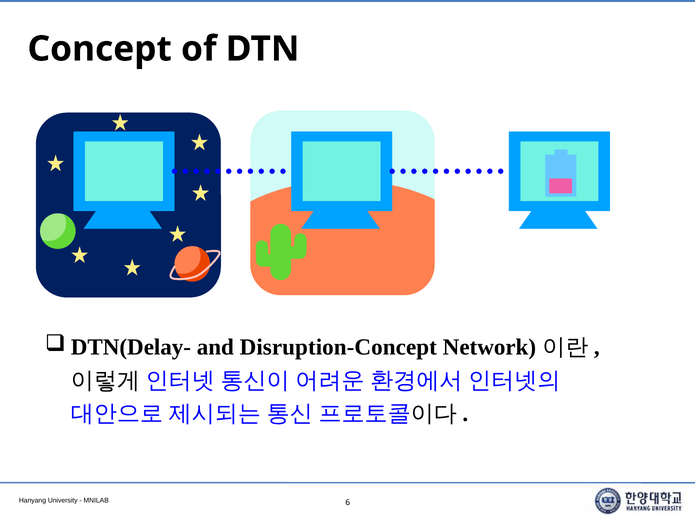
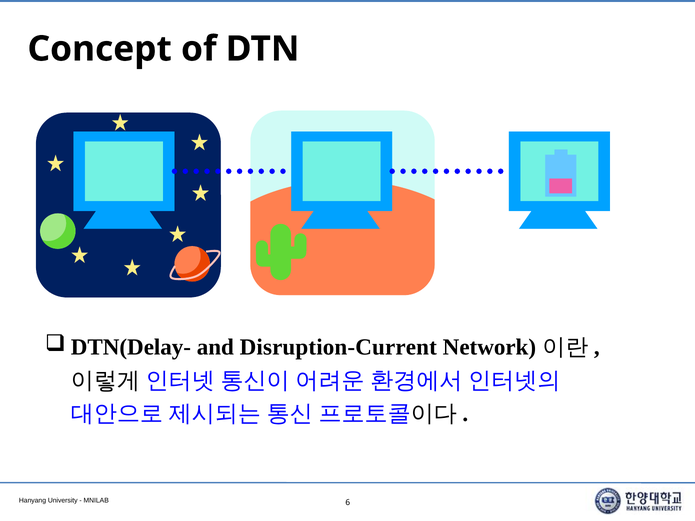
Disruption-Concept: Disruption-Concept -> Disruption-Current (338, 347)
